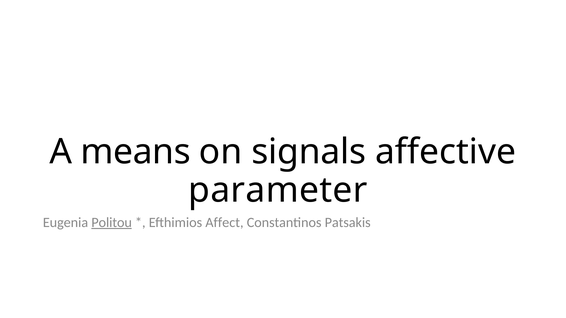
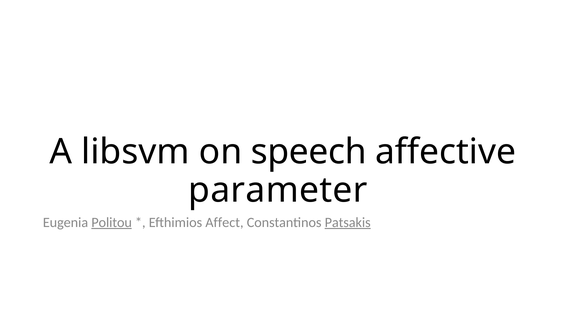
means: means -> libsvm (135, 152)
signals: signals -> speech (309, 152)
Patsakis underline: none -> present (348, 223)
